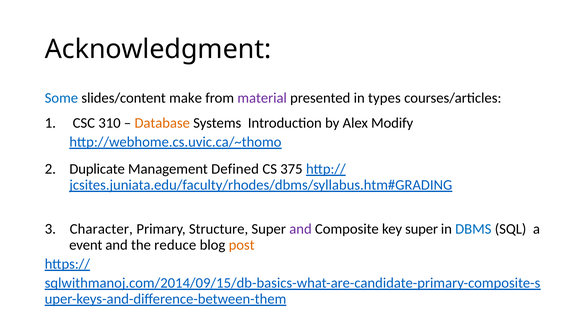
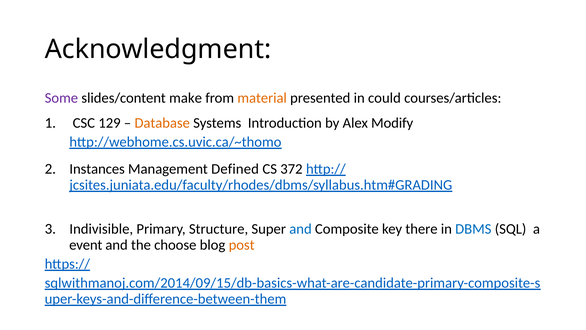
Some colour: blue -> purple (61, 98)
material colour: purple -> orange (262, 98)
types: types -> could (384, 98)
310: 310 -> 129 (109, 123)
Duplicate: Duplicate -> Instances (97, 169)
375: 375 -> 372 (291, 169)
Character: Character -> Indivisible (101, 229)
and colour: purple -> blue (300, 229)
key super: super -> there (422, 229)
reduce: reduce -> choose (175, 245)
